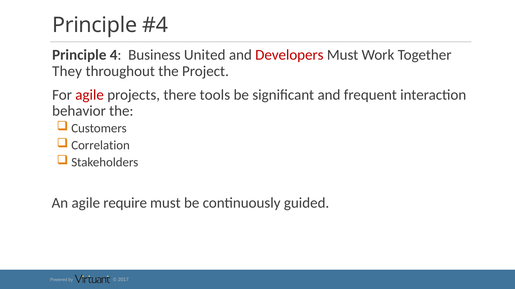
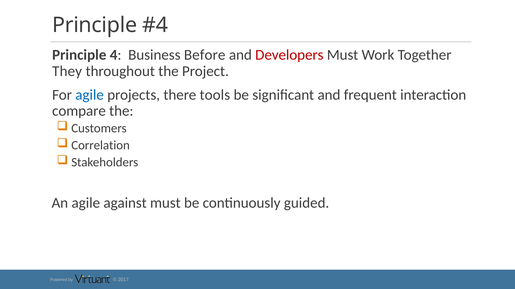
United: United -> Before (205, 55)
agile colour: red -> blue (90, 95)
behavior: behavior -> compare (79, 111)
require: require -> against (125, 203)
